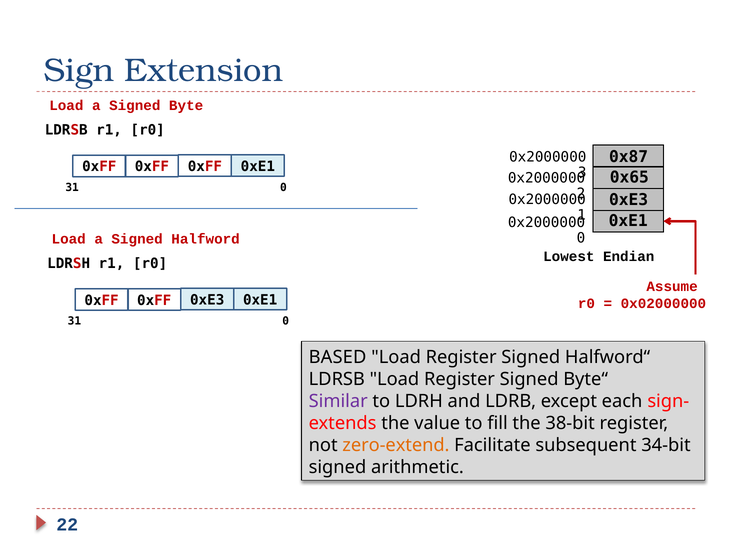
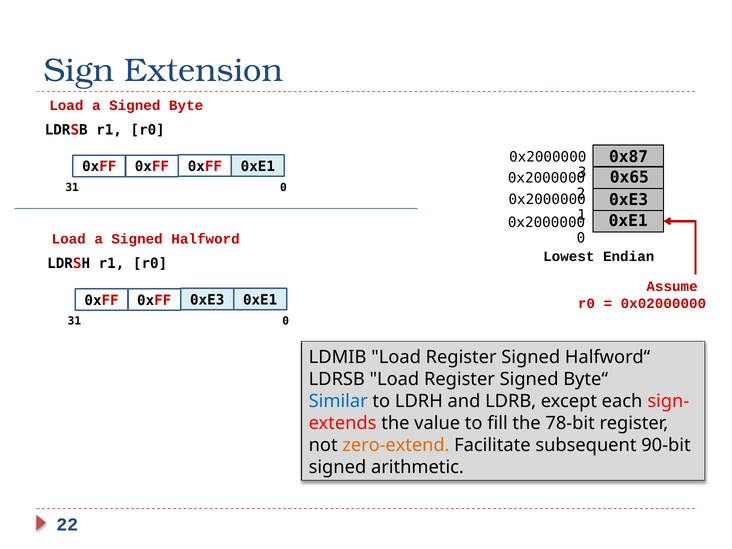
BASED: BASED -> LDMIB (338, 357)
Similar colour: purple -> blue (338, 401)
38-bit: 38-bit -> 78-bit (570, 423)
34-bit: 34-bit -> 90-bit (666, 445)
